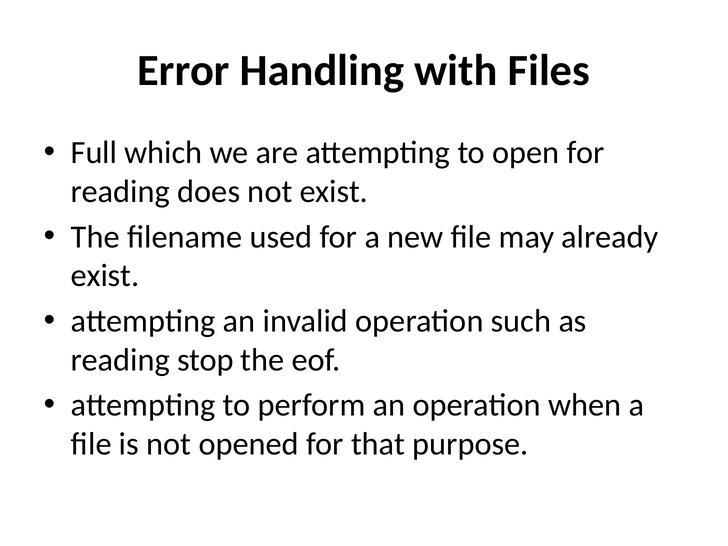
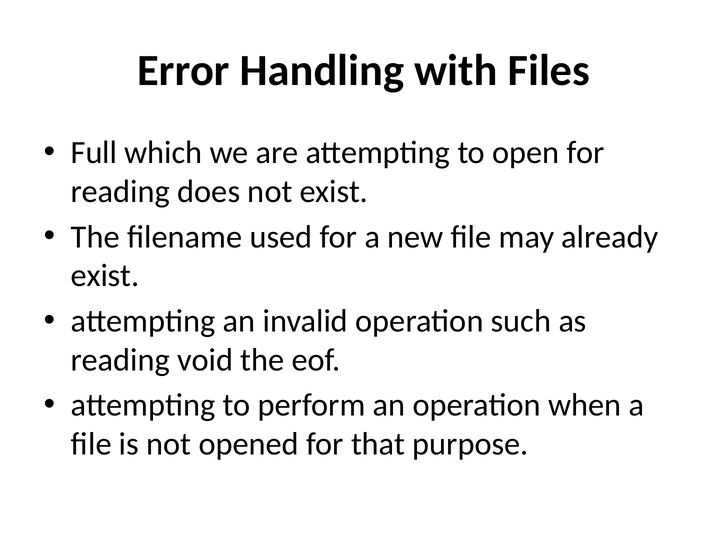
stop: stop -> void (205, 360)
